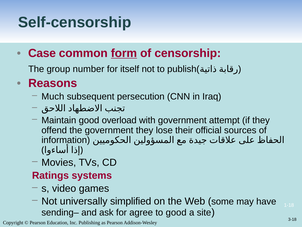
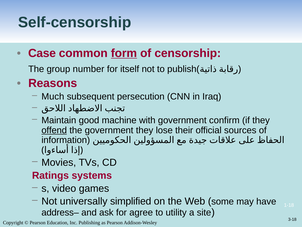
overload: overload -> machine (119, 120)
attempt: attempt -> confirm (224, 120)
offend underline: none -> present (54, 130)
sending–: sending– -> address– (60, 212)
to good: good -> utility (176, 212)
